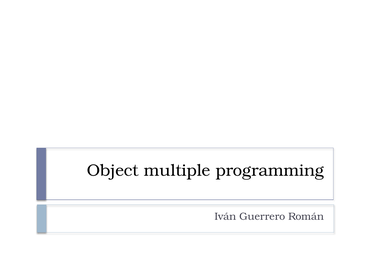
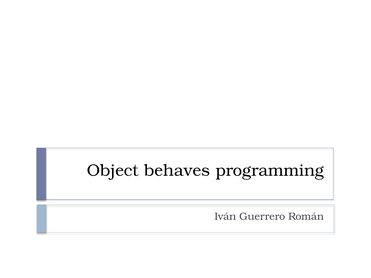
multiple: multiple -> behaves (177, 171)
